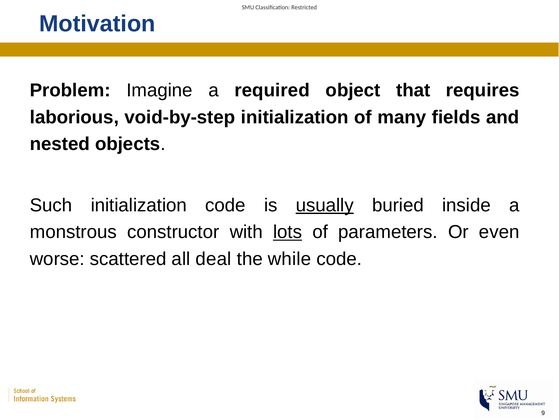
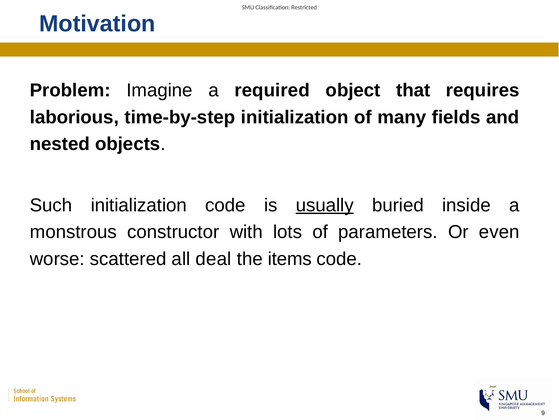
void-by-step: void-by-step -> time-by-step (180, 117)
lots underline: present -> none (288, 232)
while: while -> items (290, 259)
